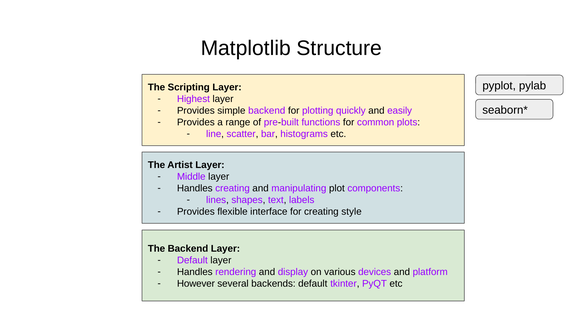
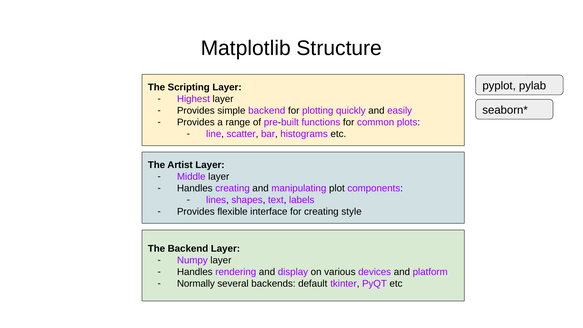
Default: Default -> Numpy (192, 260)
However: However -> Normally (196, 284)
